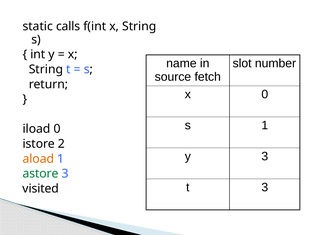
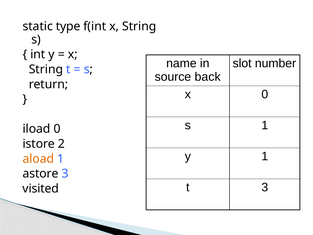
calls: calls -> type (68, 26)
fetch: fetch -> back (208, 77)
y 3: 3 -> 1 (265, 156)
astore colour: green -> black (41, 173)
